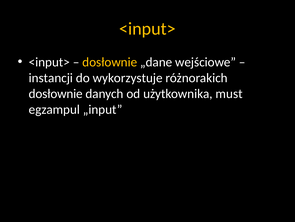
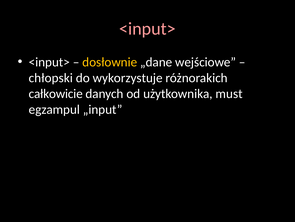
<input> colour: yellow -> pink (147, 29)
instancji: instancji -> chłopski (51, 78)
dosłownie: dosłownie -> całkowicie (56, 93)
